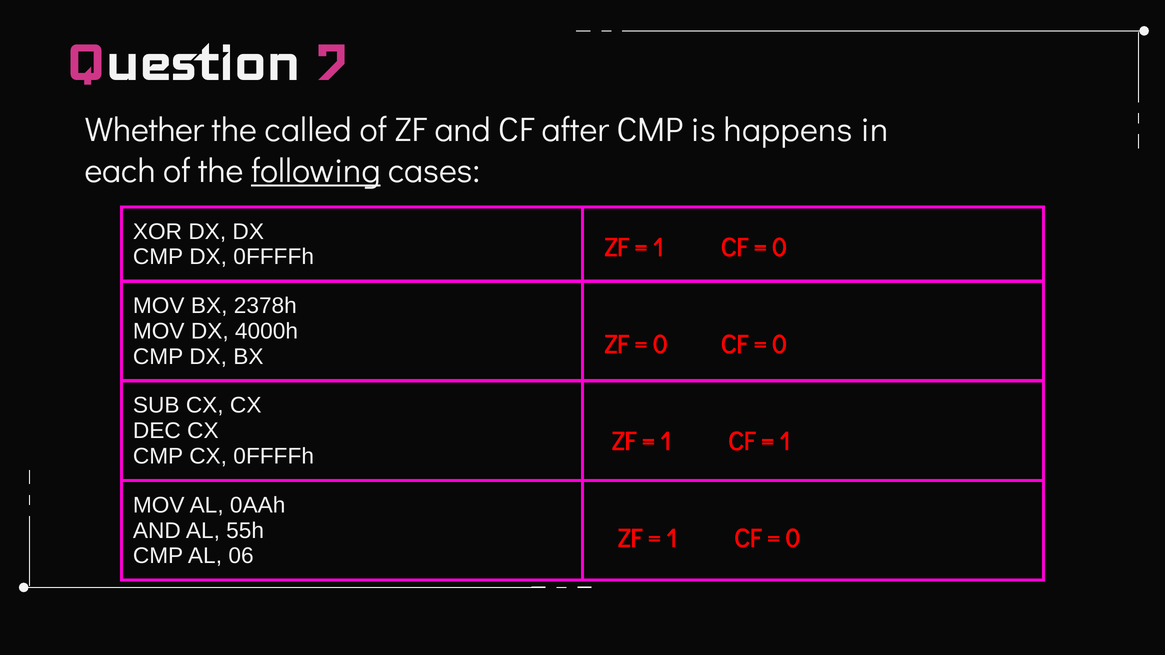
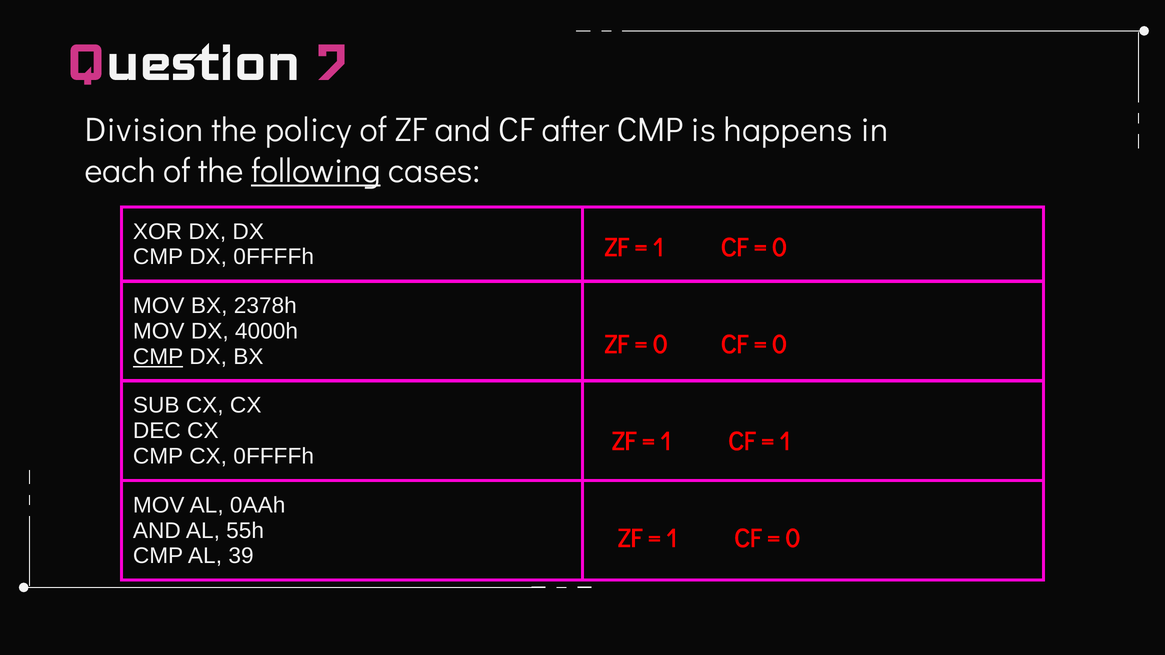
Whether: Whether -> Division (144, 130)
called: called -> policy (308, 130)
CMP underline: none -> present (158, 357)
06: 06 -> 39 (241, 556)
